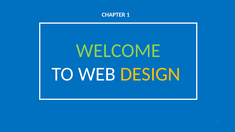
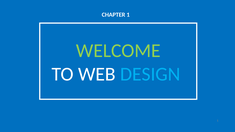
DESIGN colour: yellow -> light blue (150, 74)
